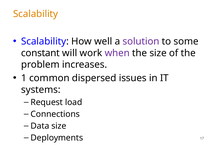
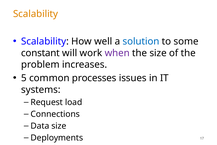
solution colour: purple -> blue (141, 41)
1: 1 -> 5 (24, 78)
dispersed: dispersed -> processes (94, 78)
